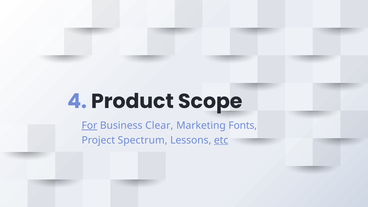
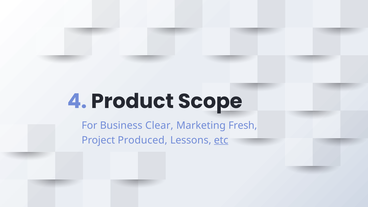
For underline: present -> none (89, 125)
Fonts: Fonts -> Fresh (243, 125)
Spectrum: Spectrum -> Produced (143, 140)
